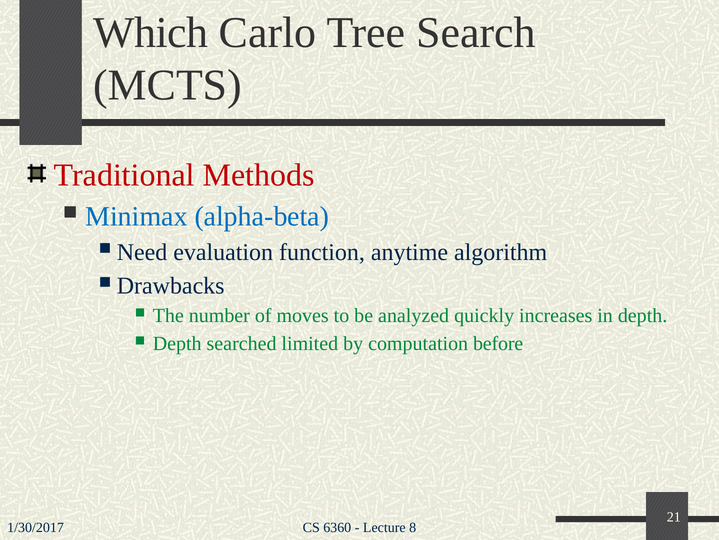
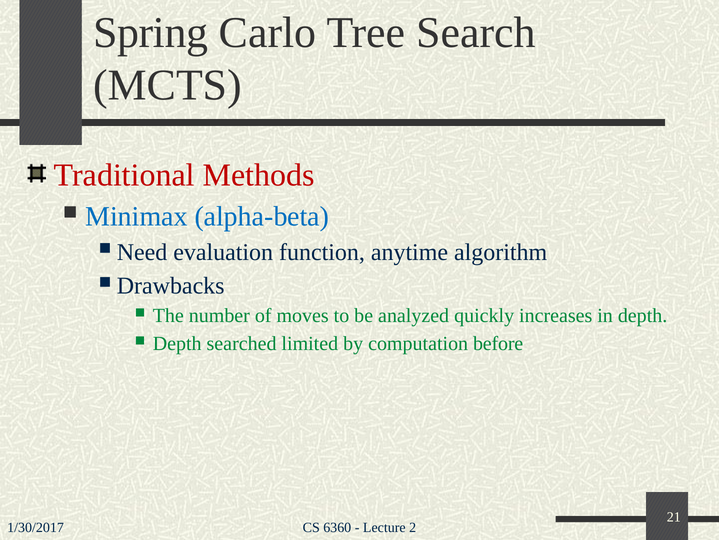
Which: Which -> Spring (151, 33)
8: 8 -> 2 (413, 527)
